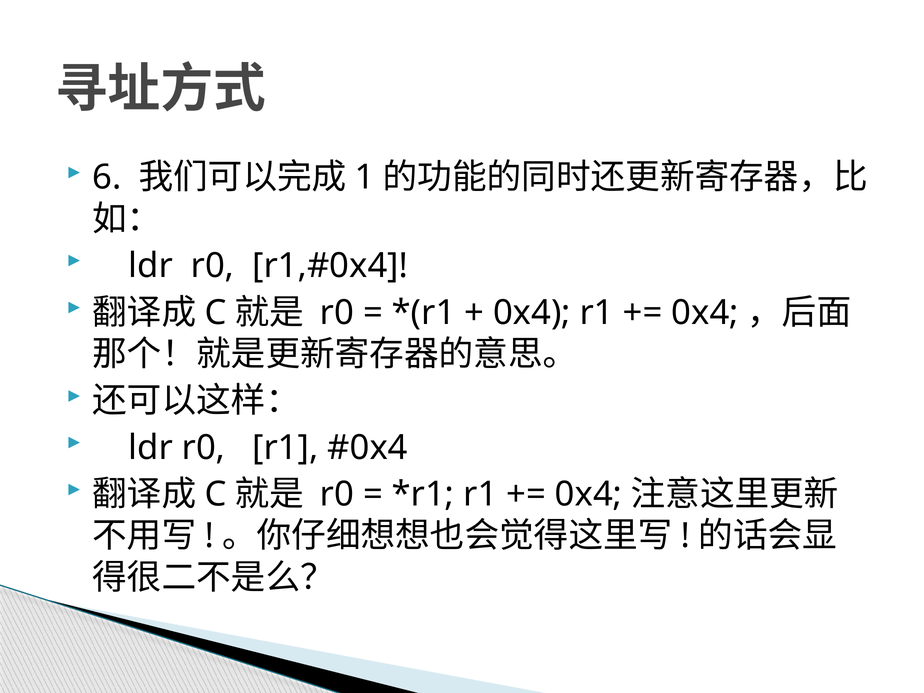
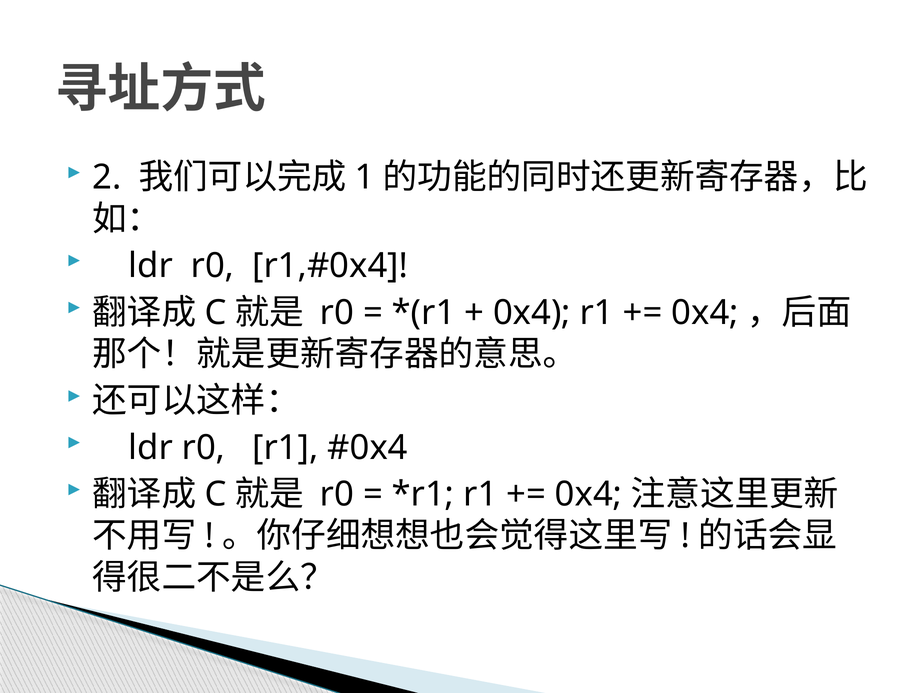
6: 6 -> 2 (107, 177)
